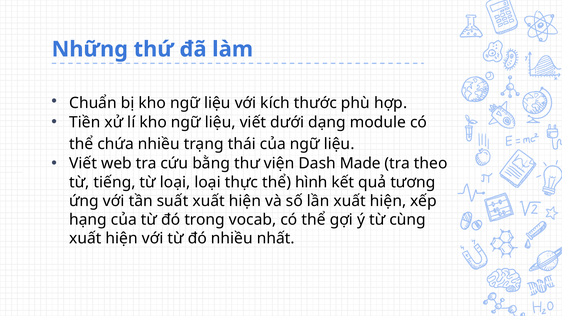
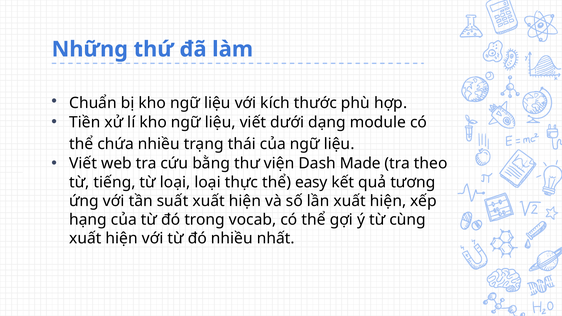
hình: hình -> easy (311, 182)
